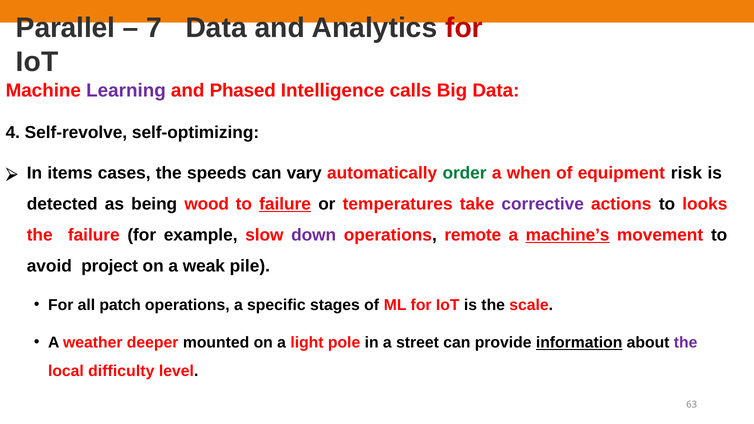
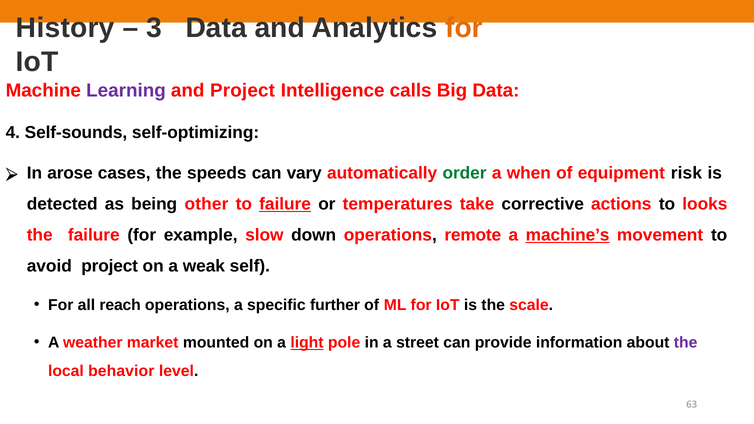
Parallel: Parallel -> History (65, 28)
7: 7 -> 3 (154, 28)
for colour: red -> orange (464, 28)
and Phased: Phased -> Project (243, 91)
Self-revolve: Self-revolve -> Self-sounds (76, 132)
items: items -> arose (70, 173)
wood: wood -> other (206, 204)
corrective colour: purple -> black (543, 204)
down colour: purple -> black (314, 235)
pile: pile -> self (250, 266)
patch: patch -> reach (120, 305)
stages: stages -> further (335, 305)
deeper: deeper -> market (153, 343)
light underline: none -> present (307, 343)
information underline: present -> none (579, 343)
difficulty: difficulty -> behavior (121, 371)
